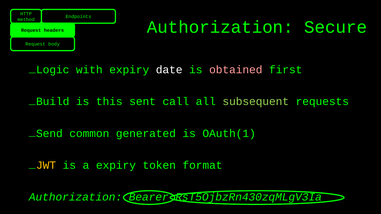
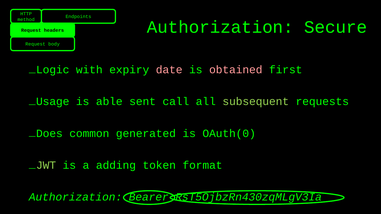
date colour: white -> pink (169, 70)
Build: Build -> Usage (53, 102)
this: this -> able (109, 102)
Send: Send -> Does (49, 134)
OAuth(1: OAuth(1 -> OAuth(0 (229, 134)
JWT colour: yellow -> light green (46, 165)
a expiry: expiry -> adding (116, 165)
